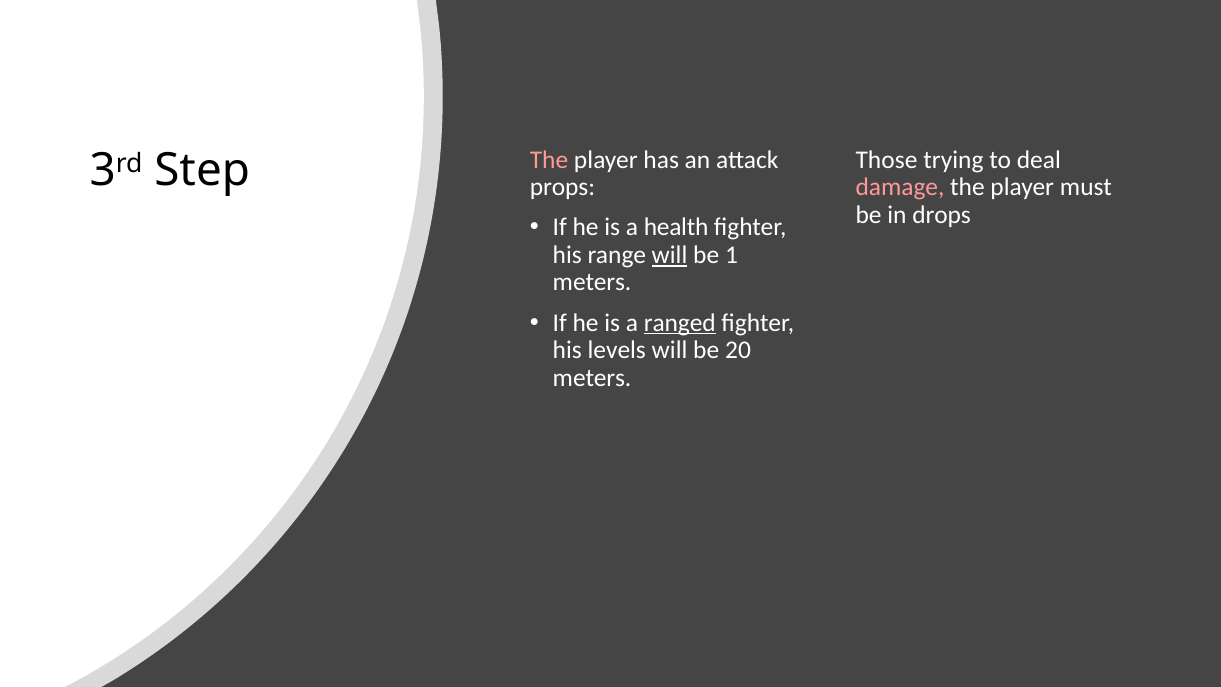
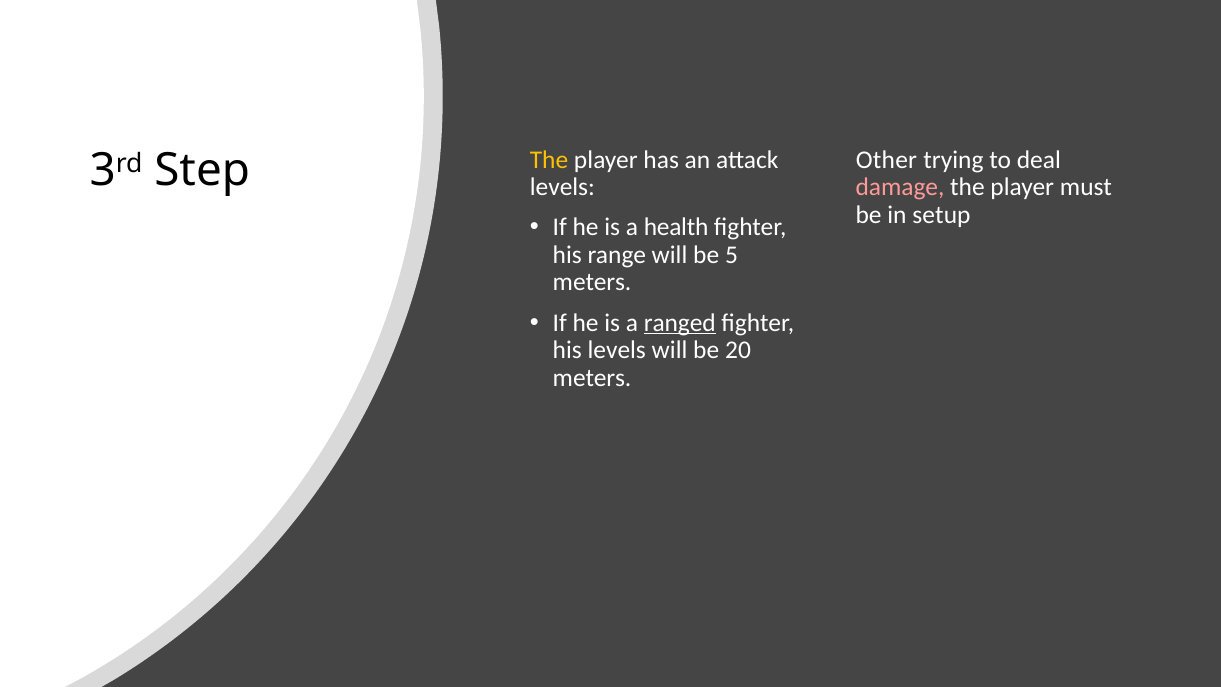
Those: Those -> Other (886, 160)
The colour: pink -> yellow (549, 160)
props: props -> levels (562, 187)
drops: drops -> setup (941, 215)
will underline: present -> none (670, 255)
1: 1 -> 5 (731, 255)
